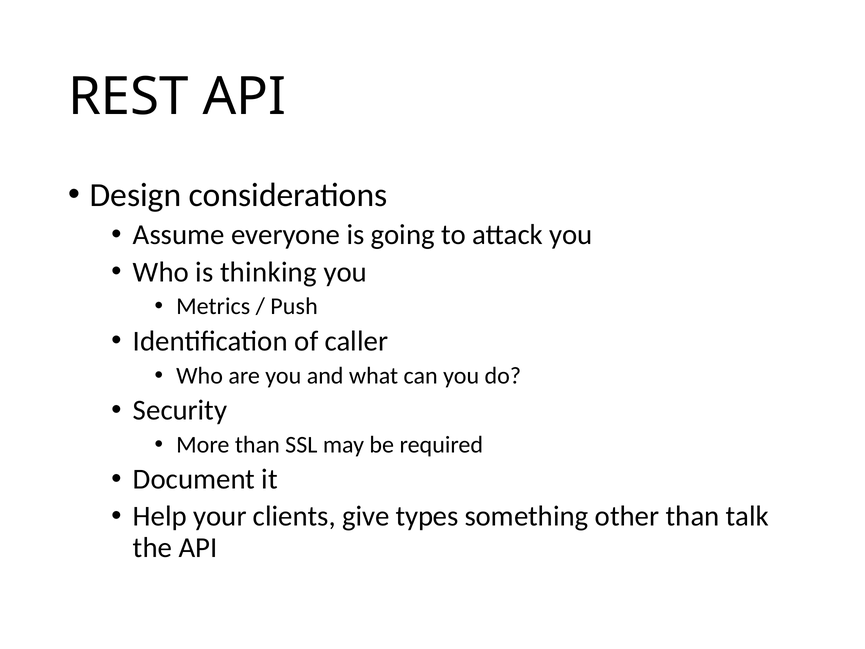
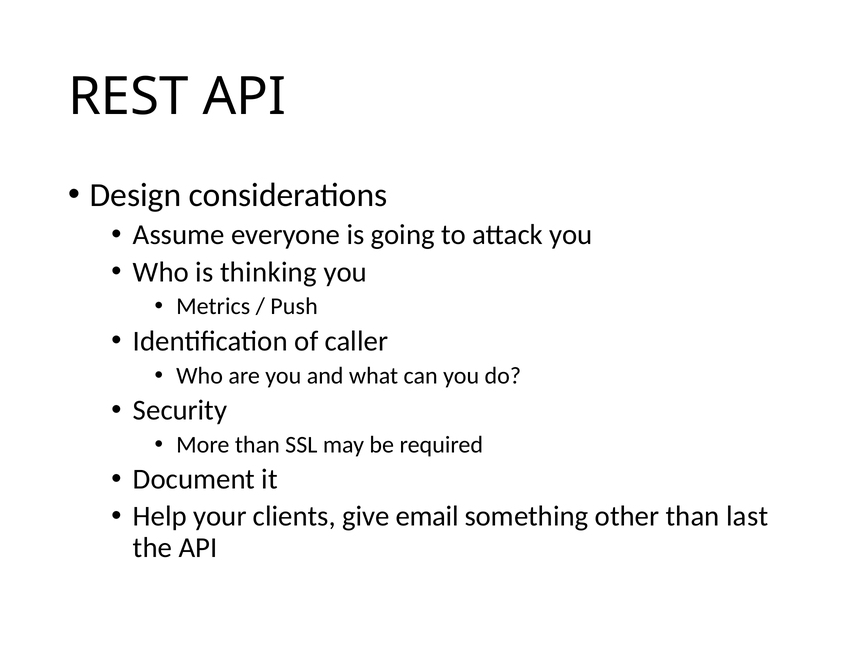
types: types -> email (427, 516)
talk: talk -> last (747, 516)
